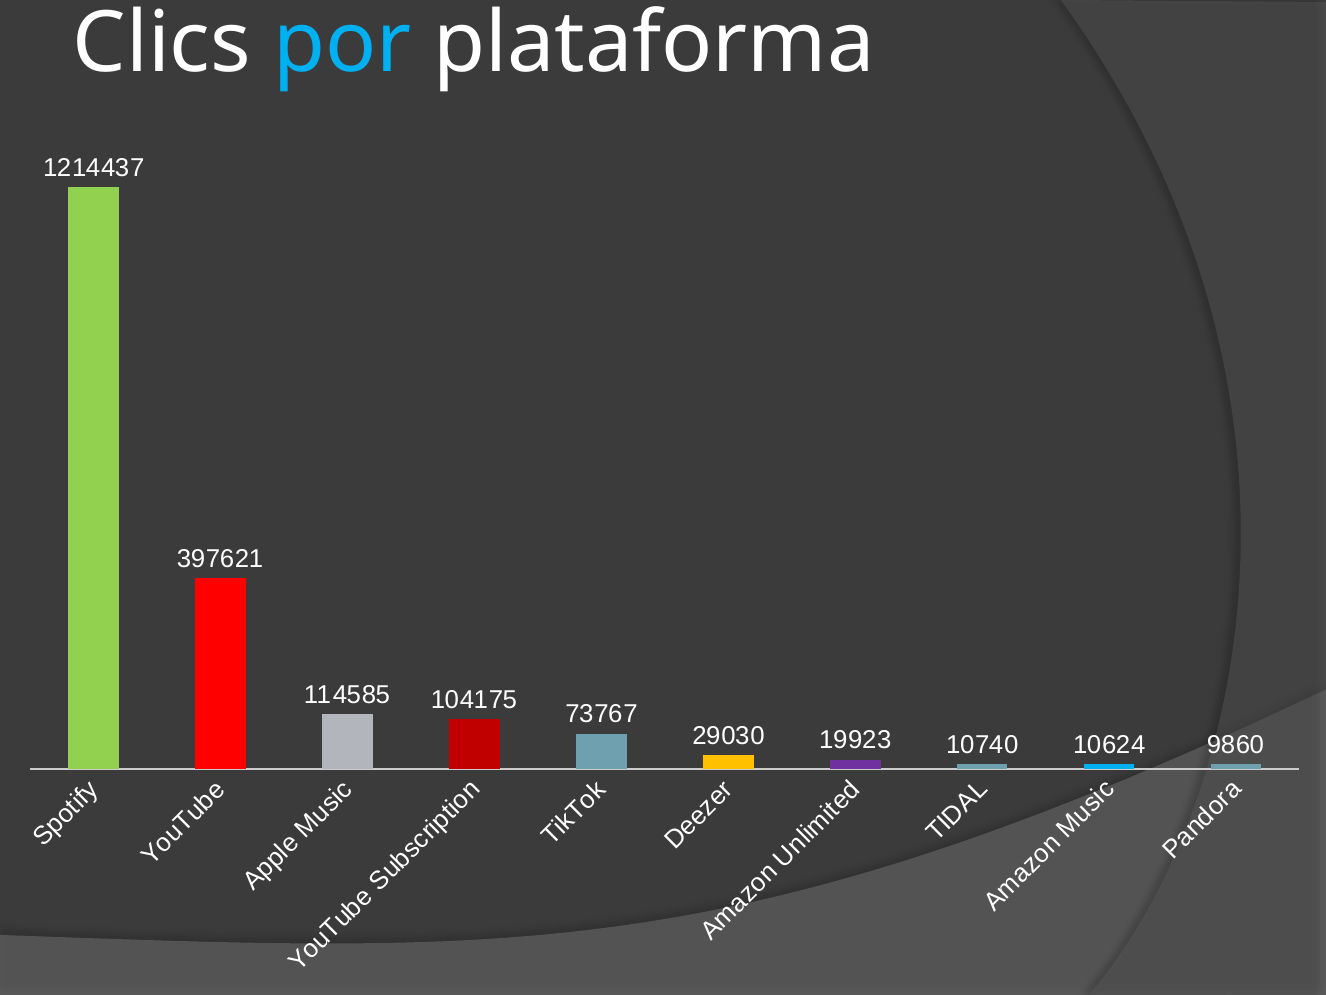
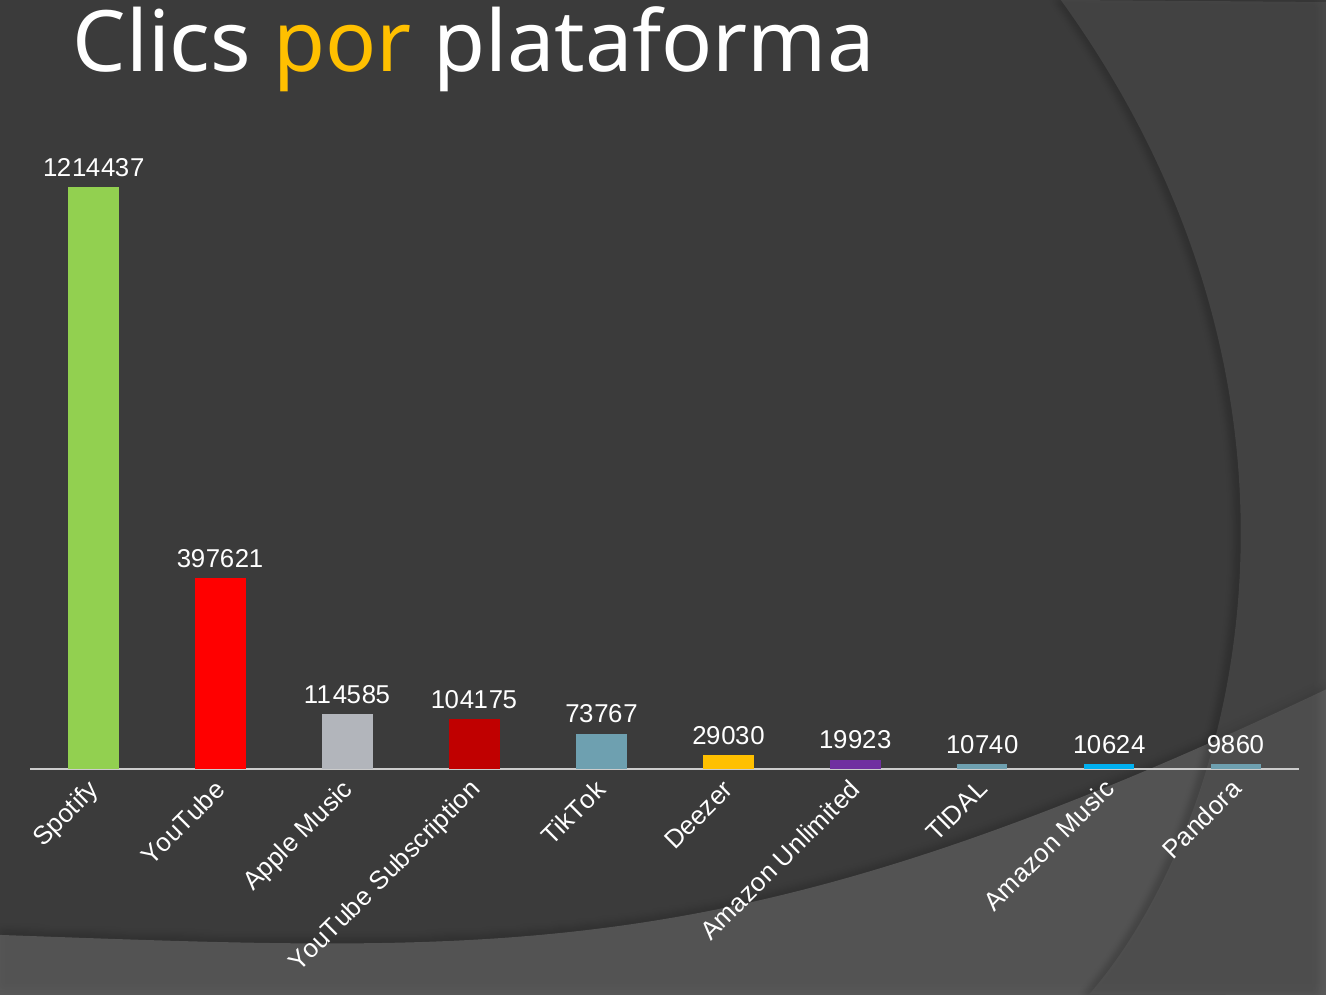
por colour: light blue -> yellow (342, 43)
